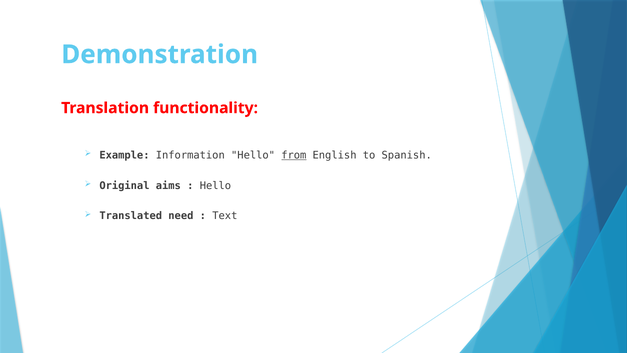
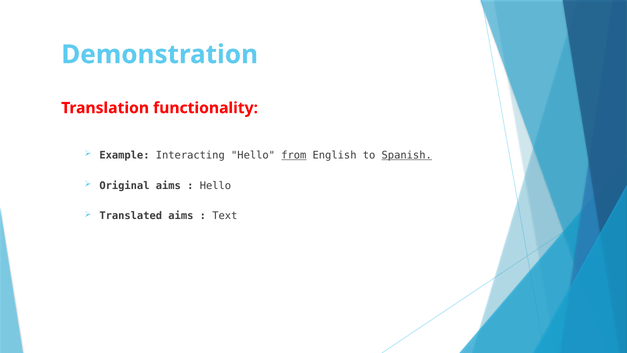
Information: Information -> Interacting (190, 155)
Spanish underline: none -> present (407, 155)
Translated need: need -> aims (181, 216)
